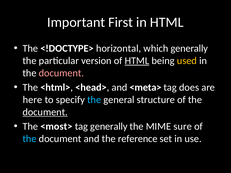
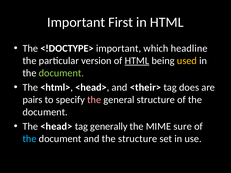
<!DOCTYPE> horizontal: horizontal -> important (119, 48)
which generally: generally -> headline (189, 48)
document colour: pink -> light green (61, 73)
<meta>: <meta> -> <their> (145, 88)
here: here -> pairs (33, 100)
the colour: light blue -> pink (94, 100)
document underline: present -> none (45, 112)
The <most>: <most> -> <head> (56, 127)
the reference: reference -> structure (138, 139)
